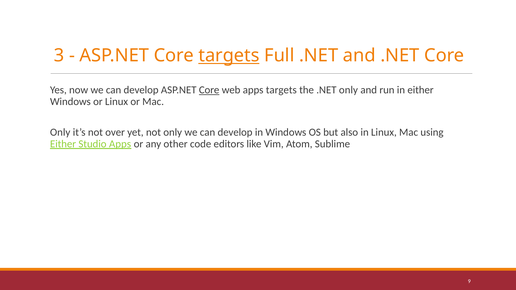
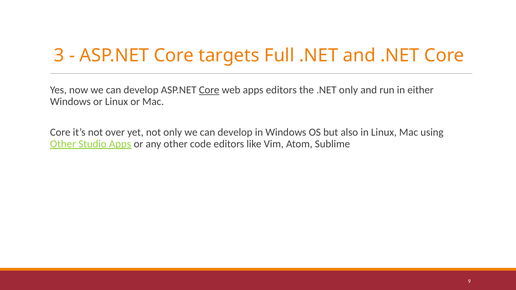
targets underline: present -> none (229, 56)
apps targets: targets -> editors (281, 90)
Only: Only -> Core (60, 132)
Either: Either -> Other (63, 144)
